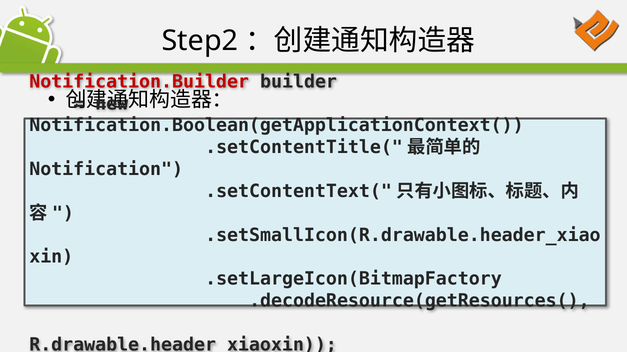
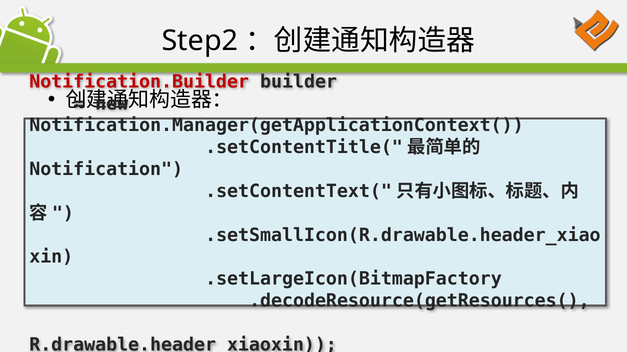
Notification.Boolean(getApplicationContext(: Notification.Boolean(getApplicationContext( -> Notification.Manager(getApplicationContext( (276, 126)
